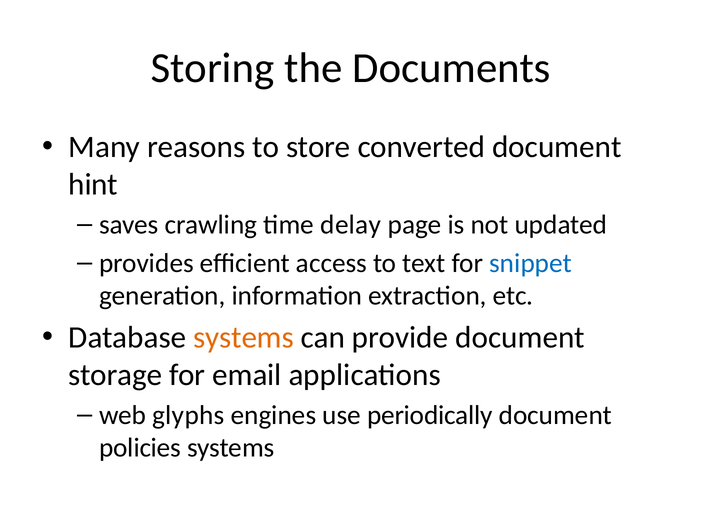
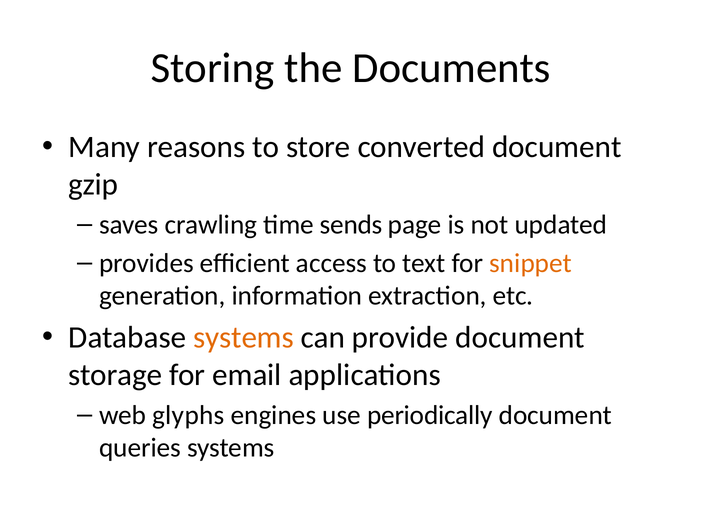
hint: hint -> gzip (93, 185)
delay: delay -> sends (351, 225)
snippet colour: blue -> orange (531, 263)
policies: policies -> queries (140, 448)
